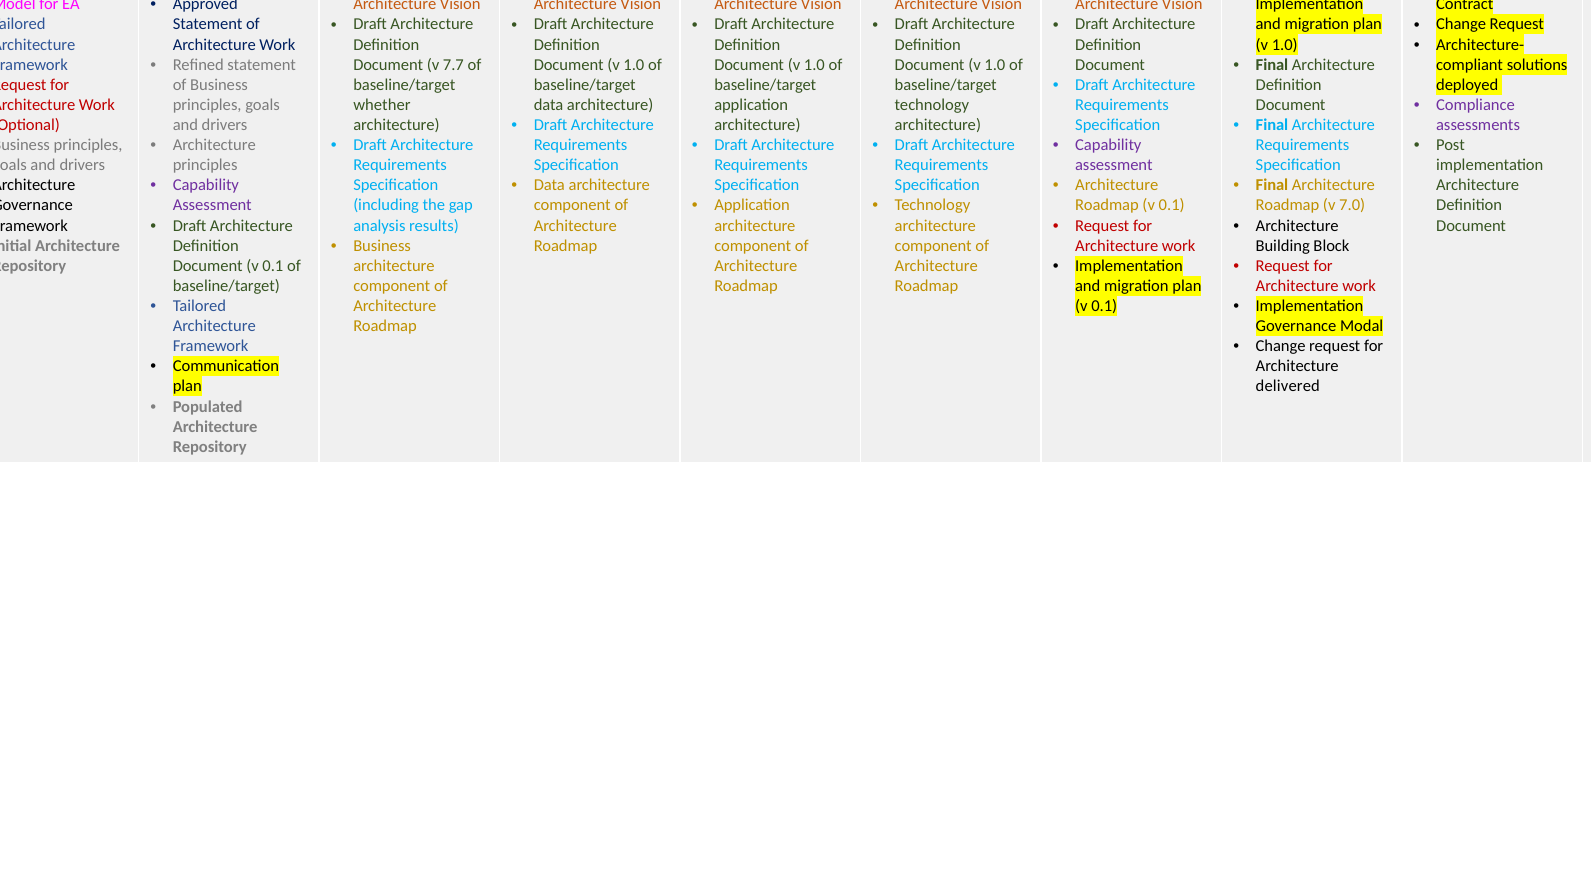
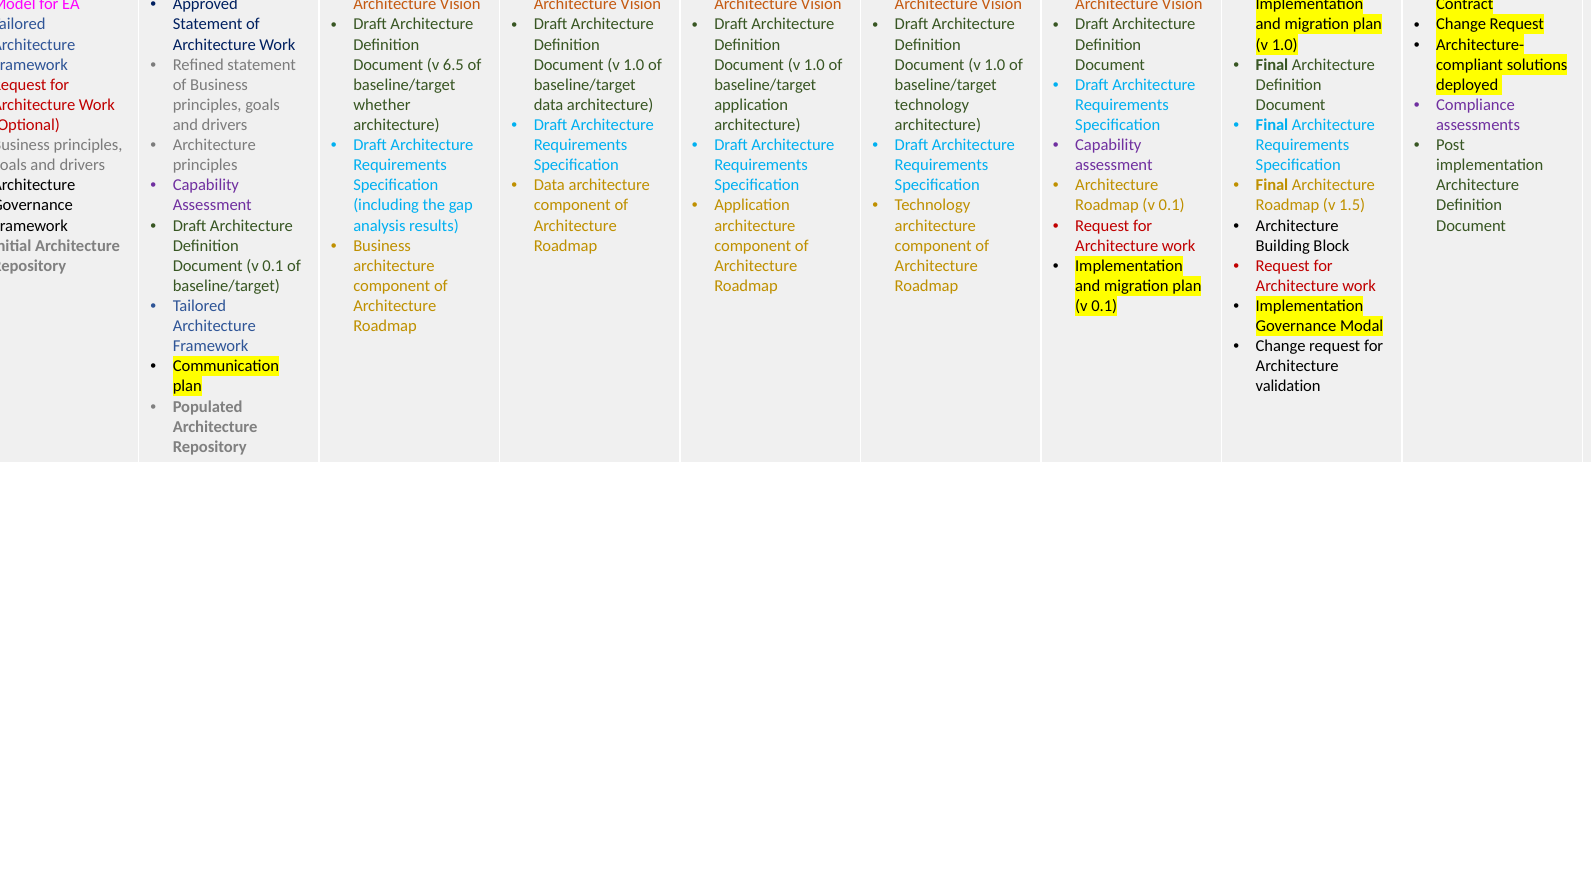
7.7: 7.7 -> 6.5 (453, 65)
7.0: 7.0 -> 1.5 (1352, 205)
delivered: delivered -> validation (1288, 386)
